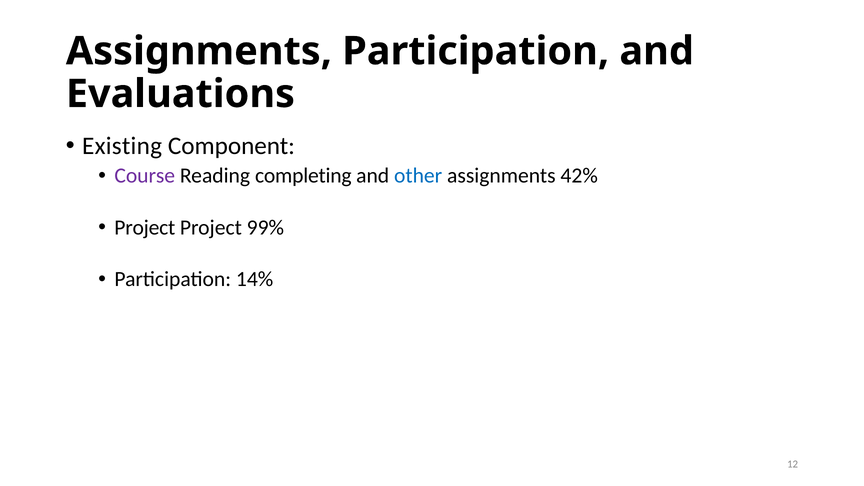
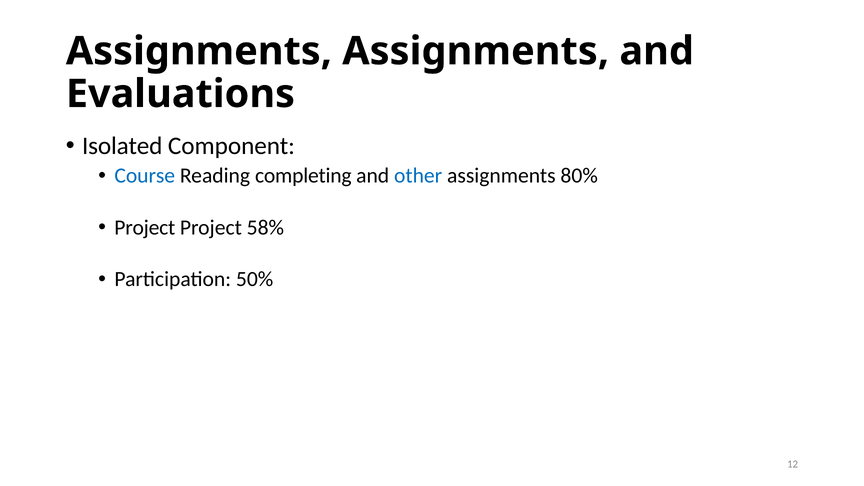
Assignments Participation: Participation -> Assignments (476, 51)
Existing: Existing -> Isolated (122, 146)
Course colour: purple -> blue (145, 176)
42%: 42% -> 80% (579, 176)
99%: 99% -> 58% (265, 228)
14%: 14% -> 50% (255, 279)
